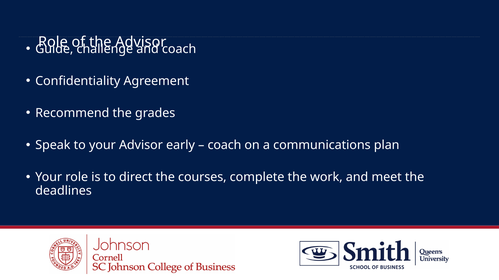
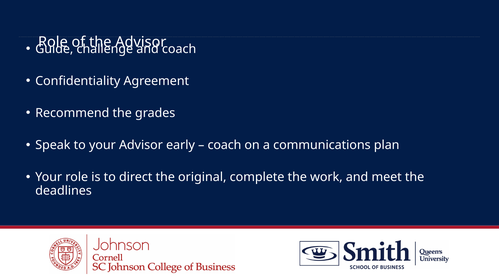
courses: courses -> original (202, 178)
